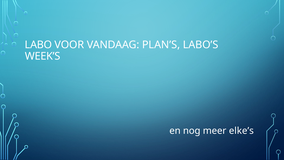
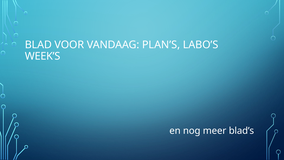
LABO: LABO -> BLAD (38, 45)
elke’s: elke’s -> blad’s (241, 131)
